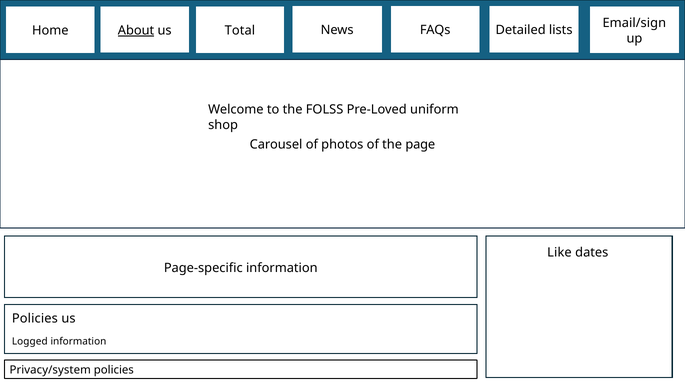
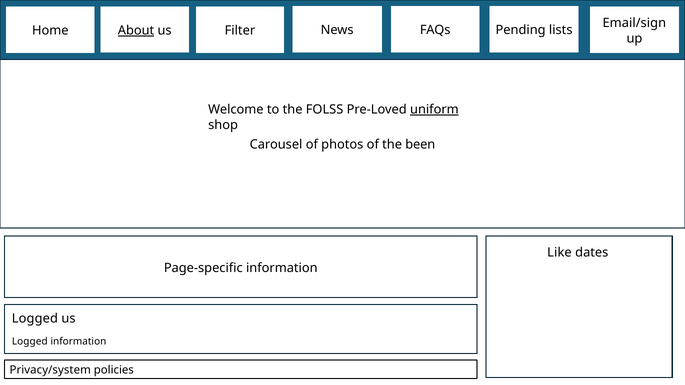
Total: Total -> Filter (240, 30)
Detailed: Detailed -> Pending (521, 30)
uniform underline: none -> present (434, 109)
page: page -> been (420, 145)
Policies: Policies -> Logged (35, 319)
